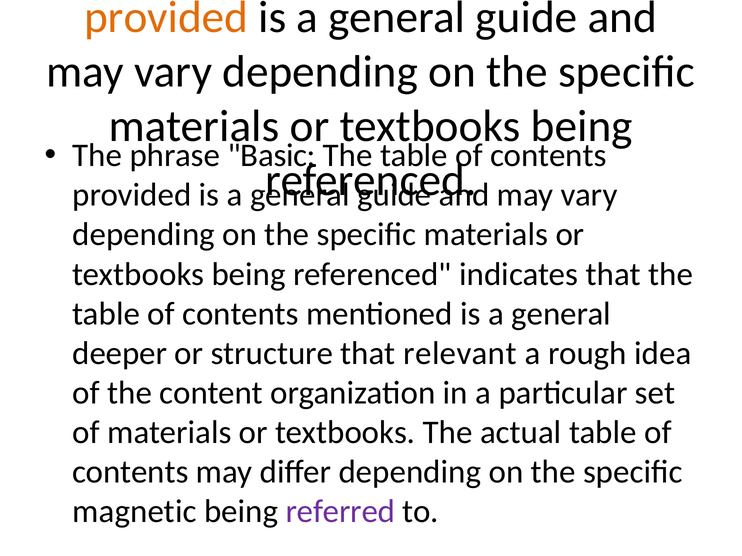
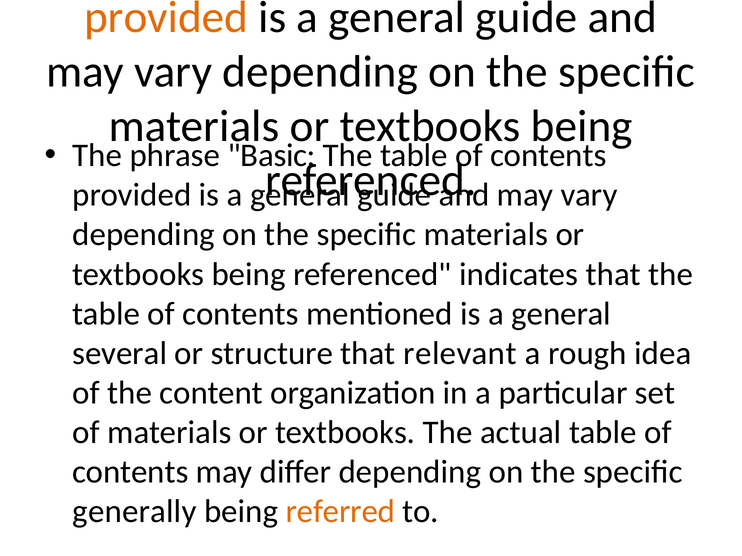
deeper: deeper -> several (120, 354)
magnetic: magnetic -> generally (134, 512)
referred colour: purple -> orange (340, 512)
